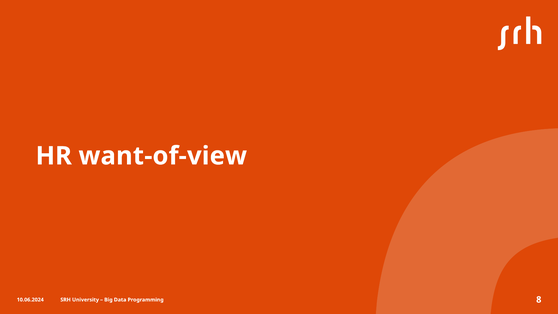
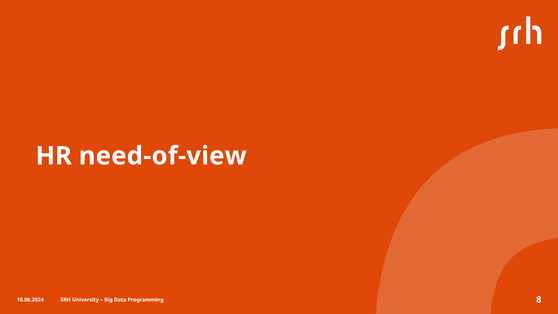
want-of-view: want-of-view -> need-of-view (163, 156)
